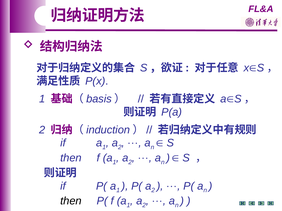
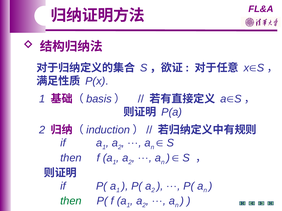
then colour: black -> green (71, 201)
